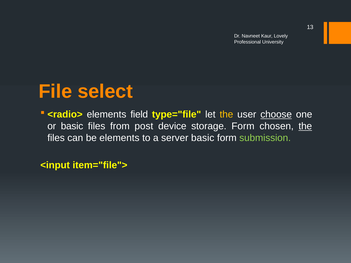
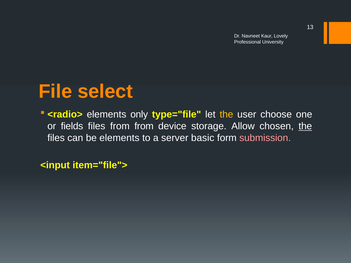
field: field -> only (139, 115)
choose underline: present -> none (276, 115)
or basic: basic -> fields (72, 126)
from post: post -> from (144, 126)
storage Form: Form -> Allow (243, 126)
submission colour: light green -> pink (265, 138)
